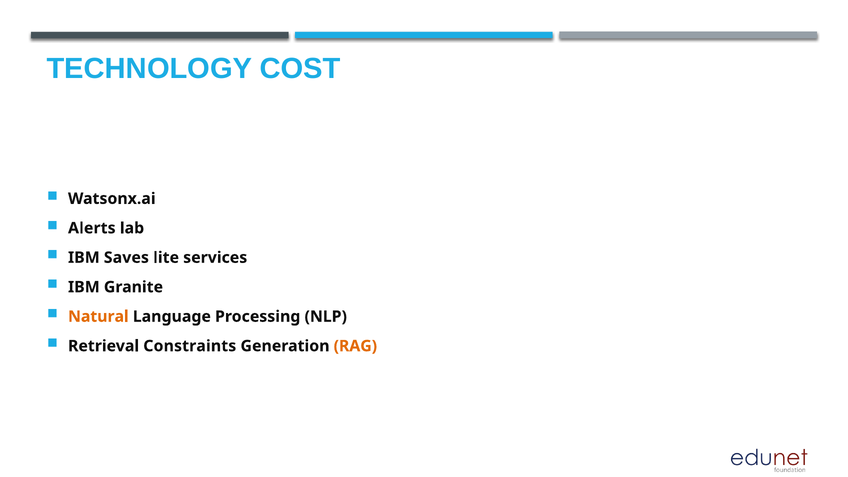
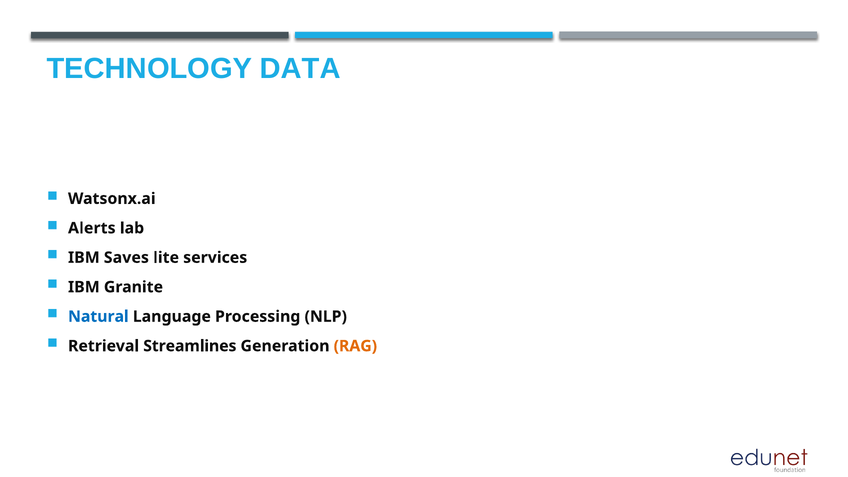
COST: COST -> DATA (300, 69)
Natural colour: orange -> blue (98, 317)
Constraints: Constraints -> Streamlines (190, 346)
